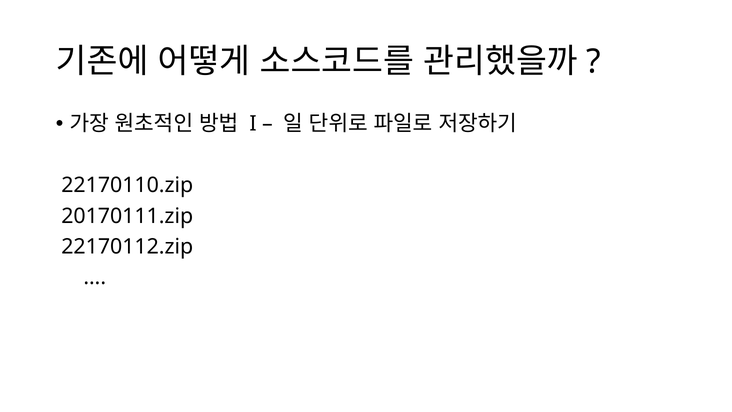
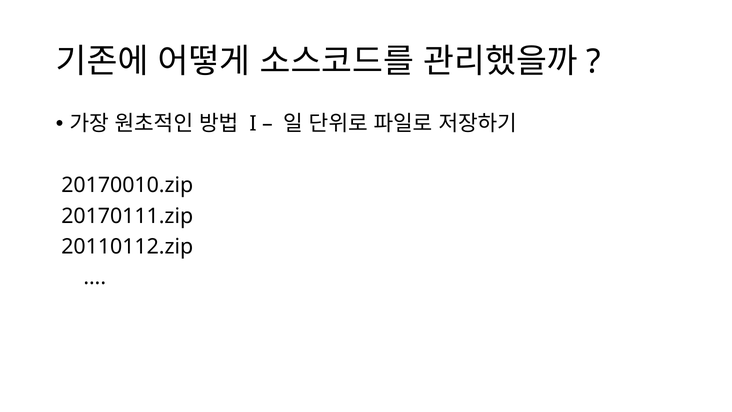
22170110.zip: 22170110.zip -> 20170010.zip (127, 185)
22170112.zip: 22170112.zip -> 20110112.zip (127, 247)
